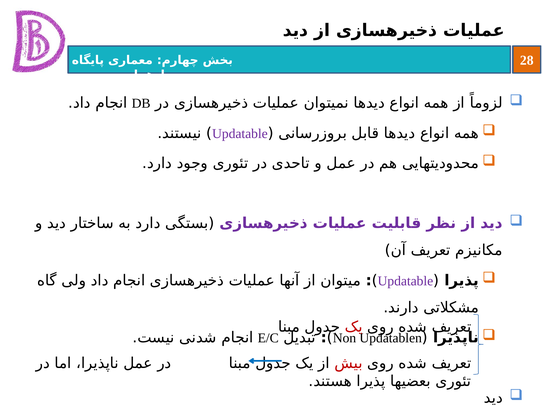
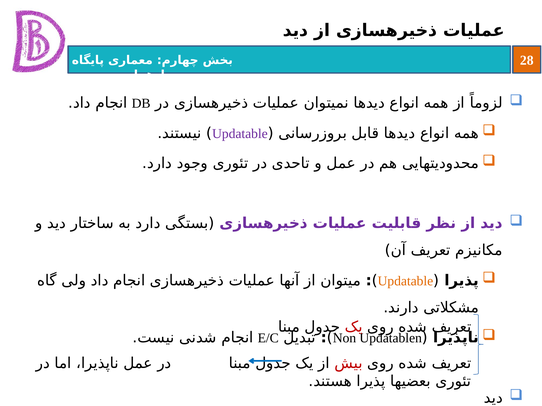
Updatable colour: purple -> orange (405, 281)
